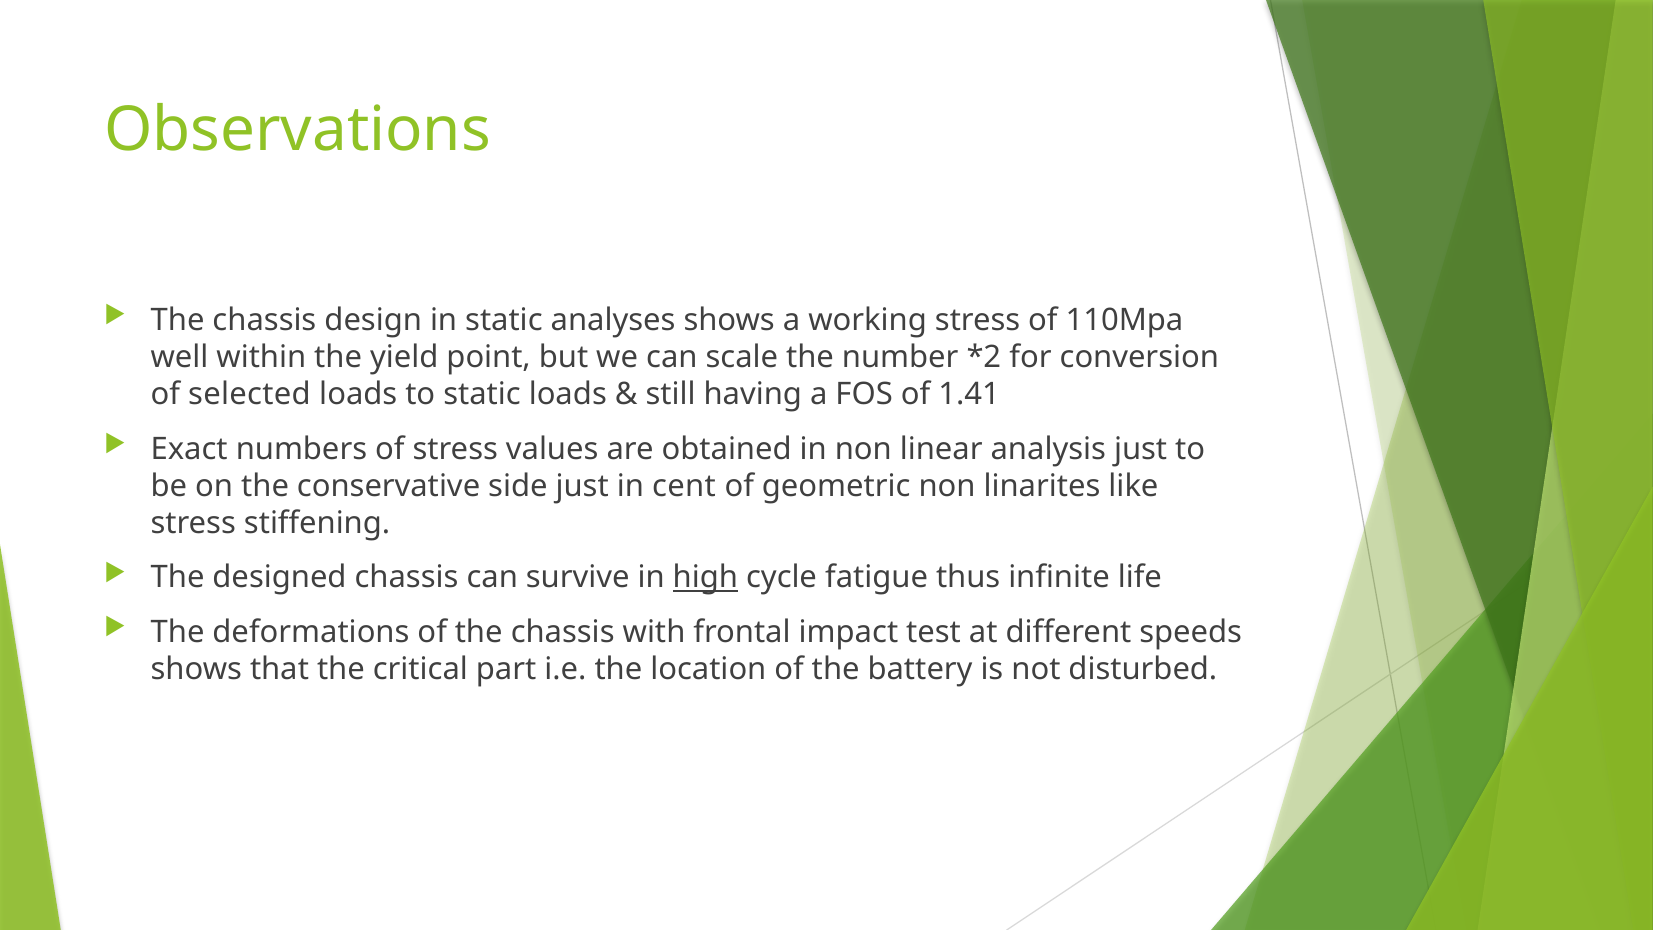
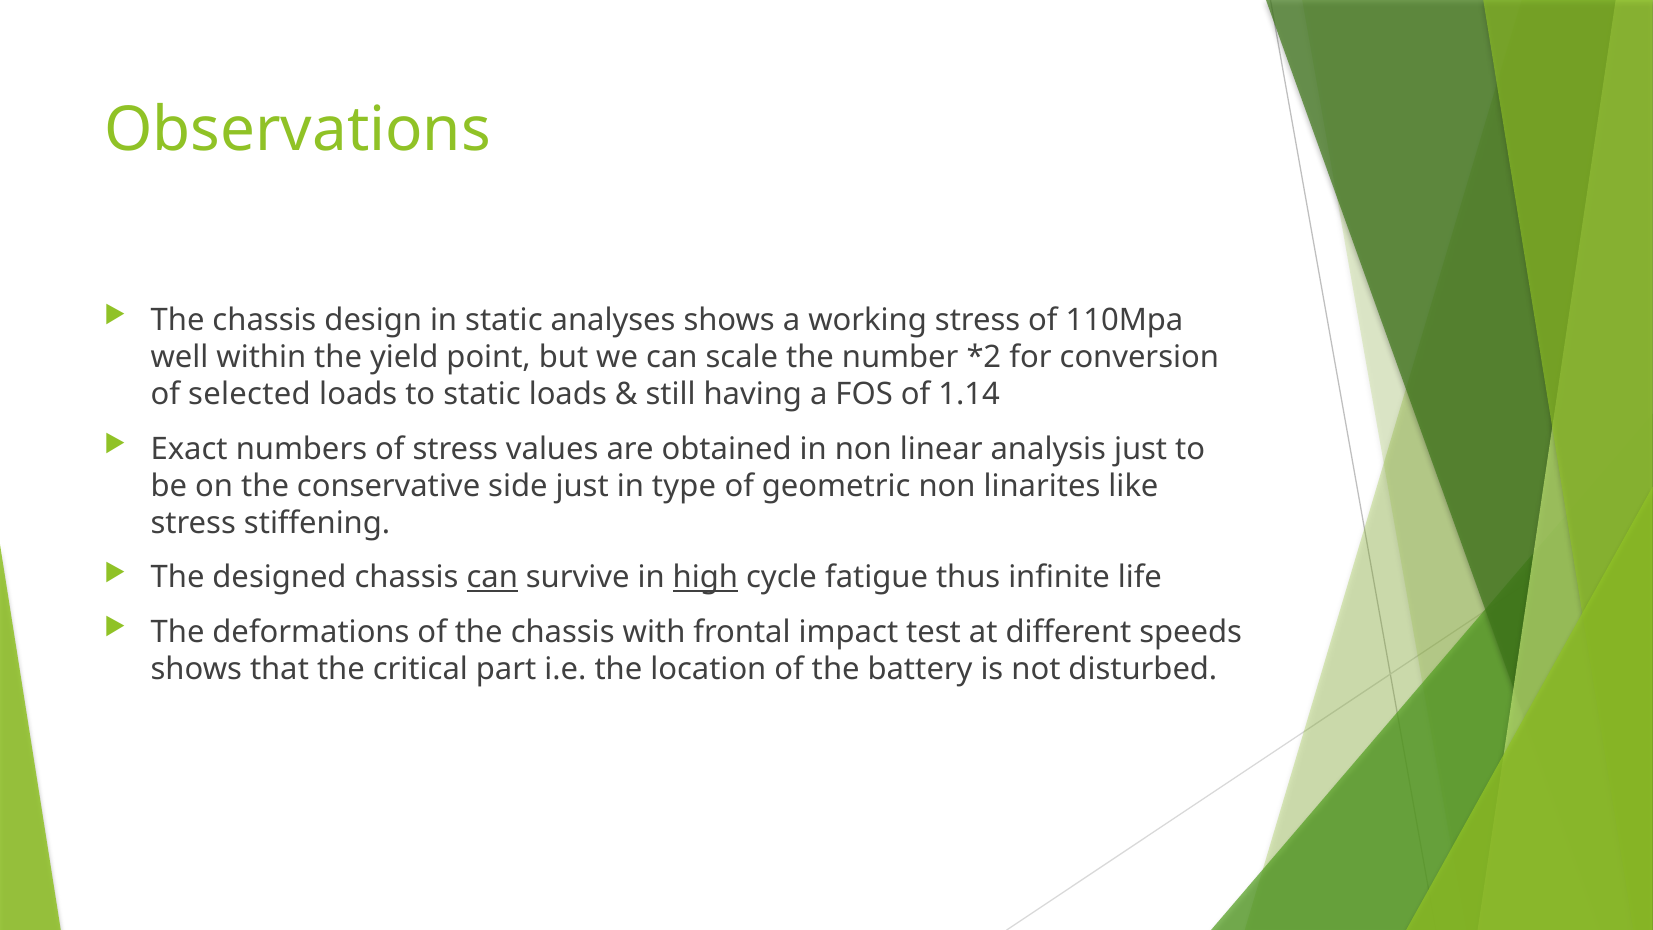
1.41: 1.41 -> 1.14 (969, 394)
cent: cent -> type (684, 486)
can underline: none -> present (492, 578)
